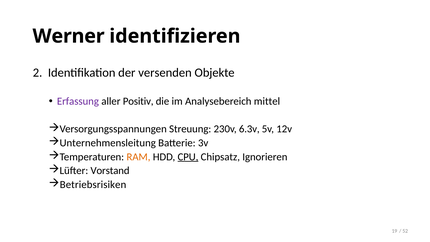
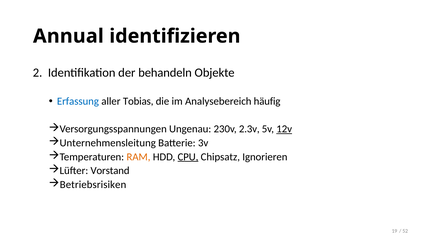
Werner: Werner -> Annual (68, 36)
versenden: versenden -> behandeln (165, 73)
Erfassung colour: purple -> blue (78, 101)
Positiv: Positiv -> Tobias (138, 101)
mittel: mittel -> häufig (267, 101)
Streuung: Streuung -> Ungenau (190, 129)
6.3v: 6.3v -> 2.3v (249, 129)
12v underline: none -> present (284, 129)
